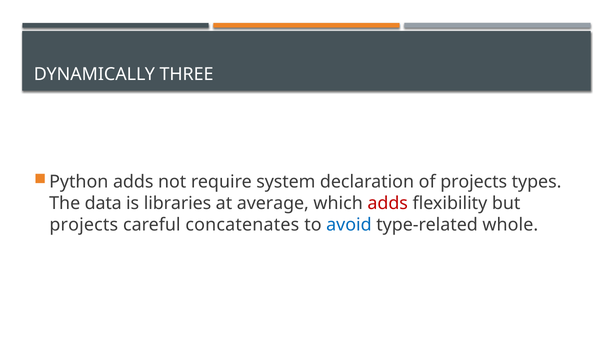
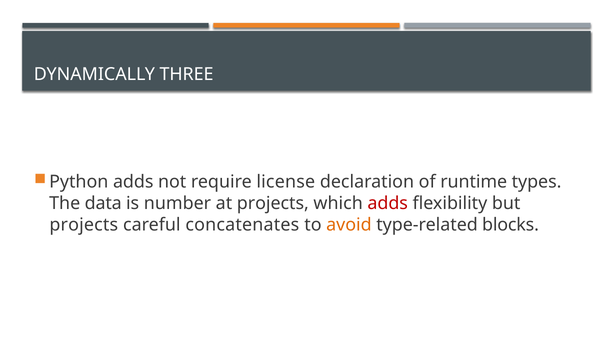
system: system -> license (286, 182)
of projects: projects -> runtime (474, 182)
libraries: libraries -> number (177, 203)
at average: average -> projects (273, 203)
avoid colour: blue -> orange (349, 225)
whole: whole -> blocks (510, 225)
